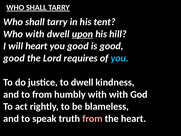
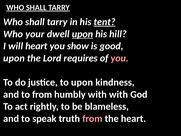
tent underline: none -> present (105, 22)
Who with: with -> your (35, 34)
you good: good -> show (78, 46)
good: good -> upon (14, 58)
you colour: light blue -> pink (120, 58)
to dwell: dwell -> upon (82, 82)
